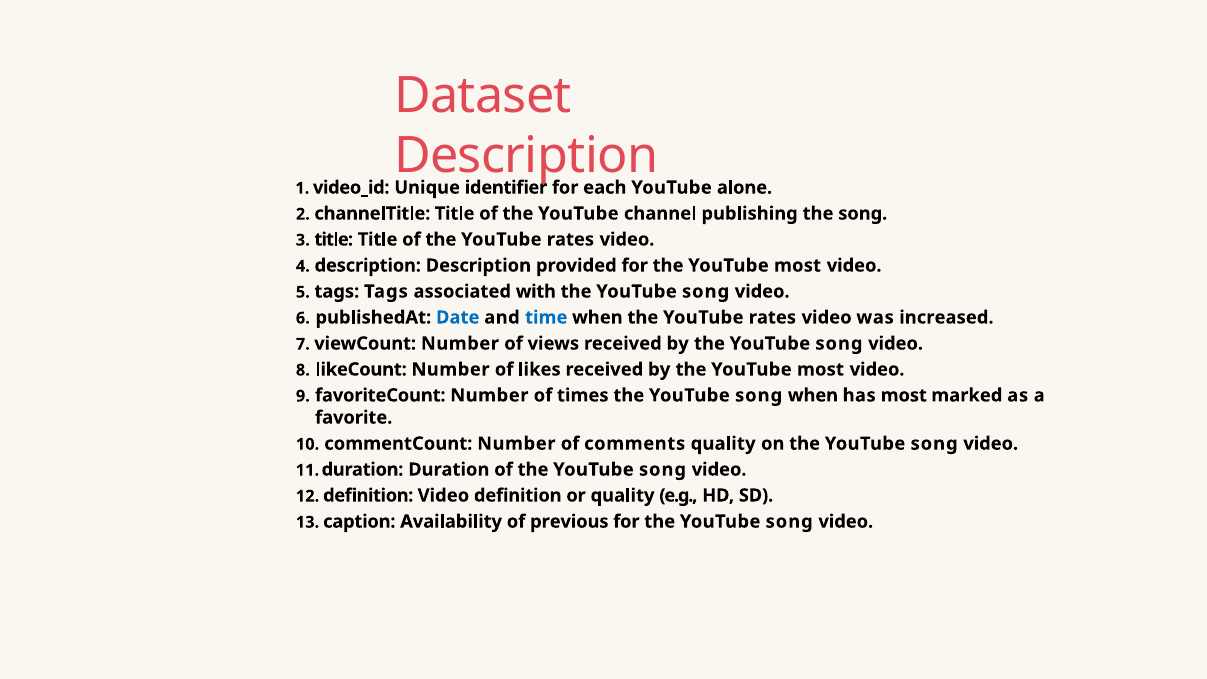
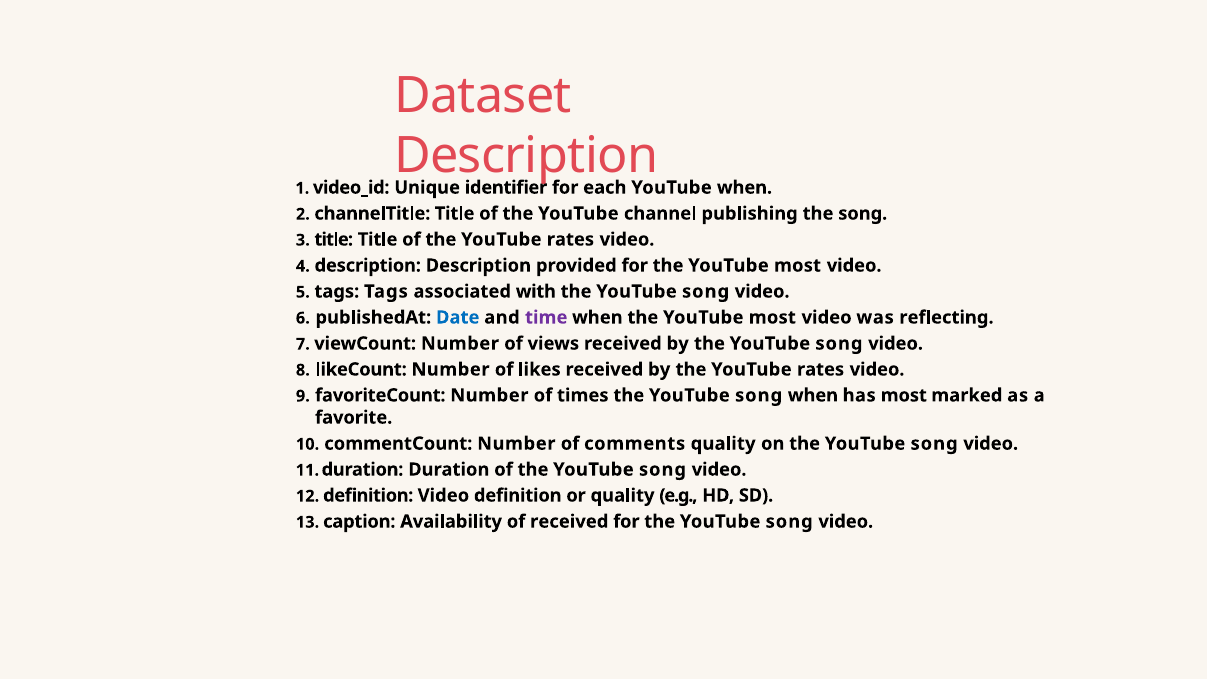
YouTube alone: alone -> when (745, 188)
time colour: blue -> purple (546, 317)
when the YouTube rates: rates -> most (772, 317)
increased: increased -> reflecting (946, 317)
by the YouTube most: most -> rates (821, 369)
of previous: previous -> received (569, 522)
